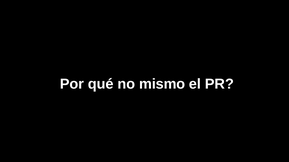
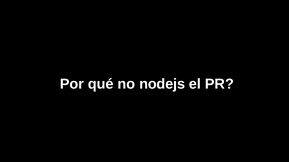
mismo: mismo -> nodejs (162, 84)
